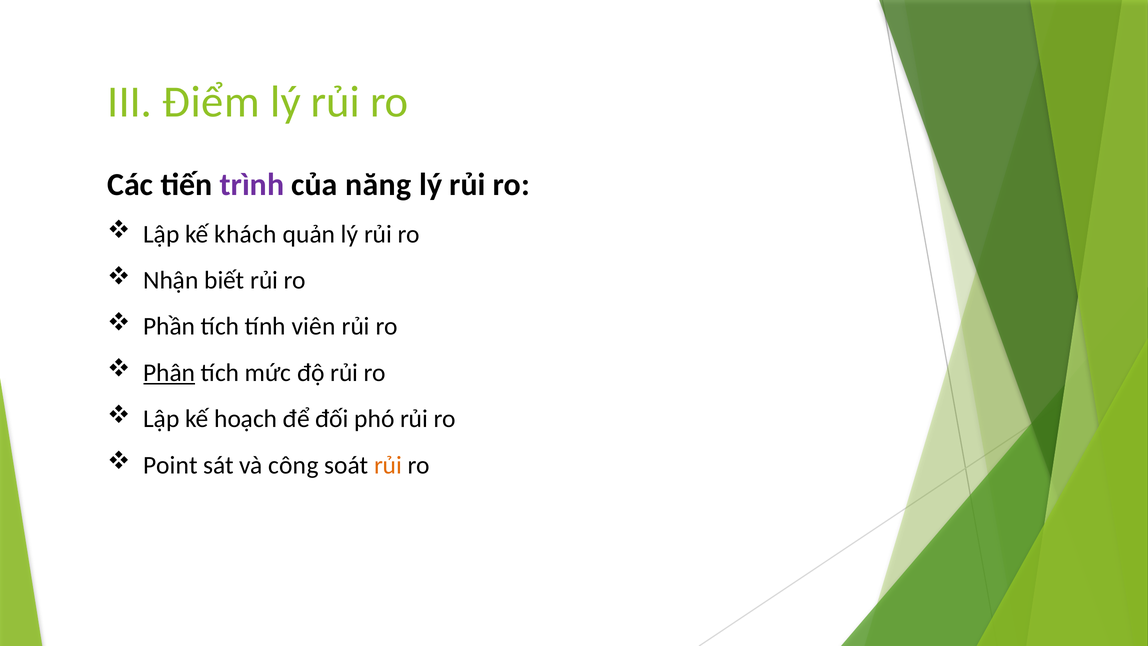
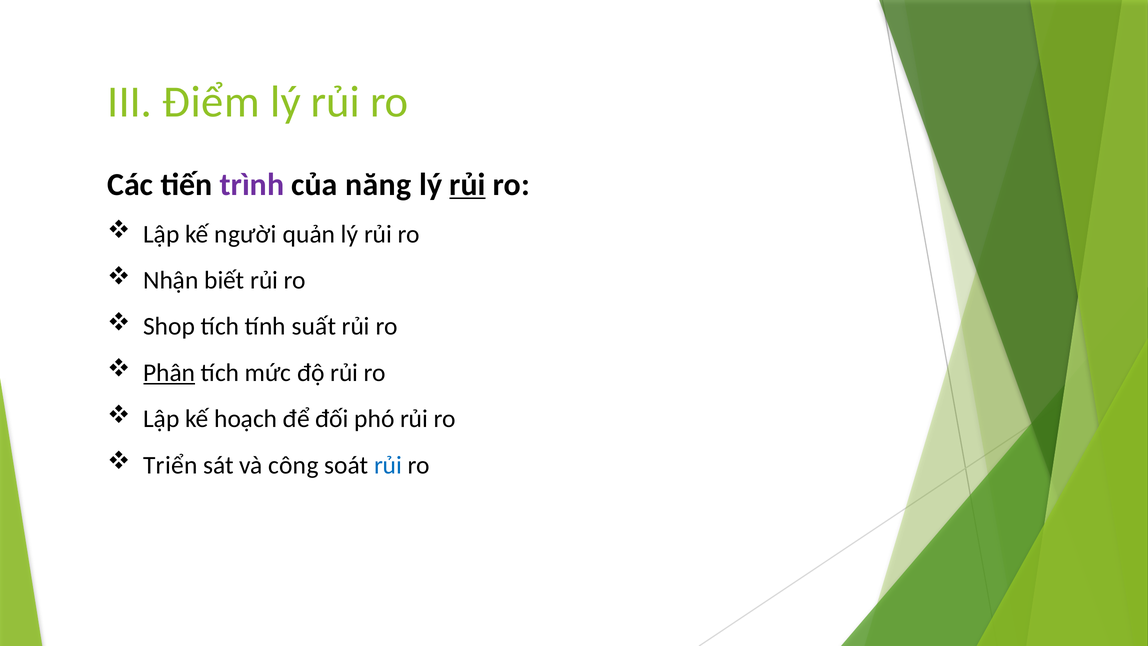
rủi underline: none -> present (468, 184)
khách: khách -> người (246, 234)
Phần: Phần -> Shop (169, 326)
viên: viên -> suất (314, 326)
Point: Point -> Triển (170, 465)
rủi colour: orange -> blue (388, 465)
